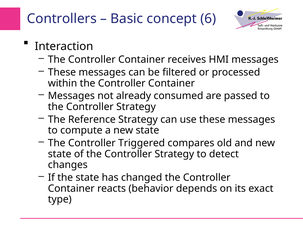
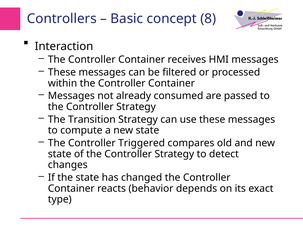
6: 6 -> 8 (208, 19)
Reference: Reference -> Transition (92, 120)
